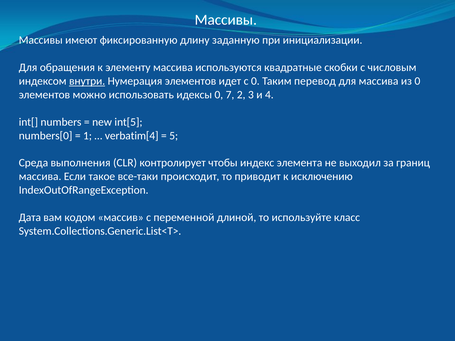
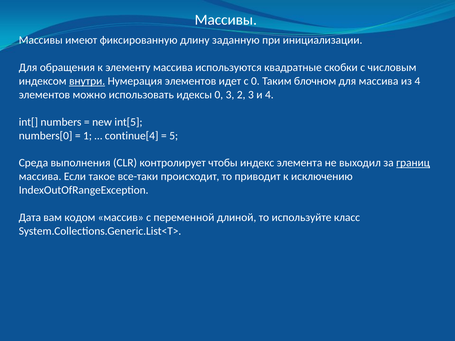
перевод: перевод -> блочном (315, 81)
из 0: 0 -> 4 (417, 81)
0 7: 7 -> 3 (230, 95)
verbatim[4: verbatim[4 -> continue[4 (132, 136)
границ underline: none -> present (413, 163)
